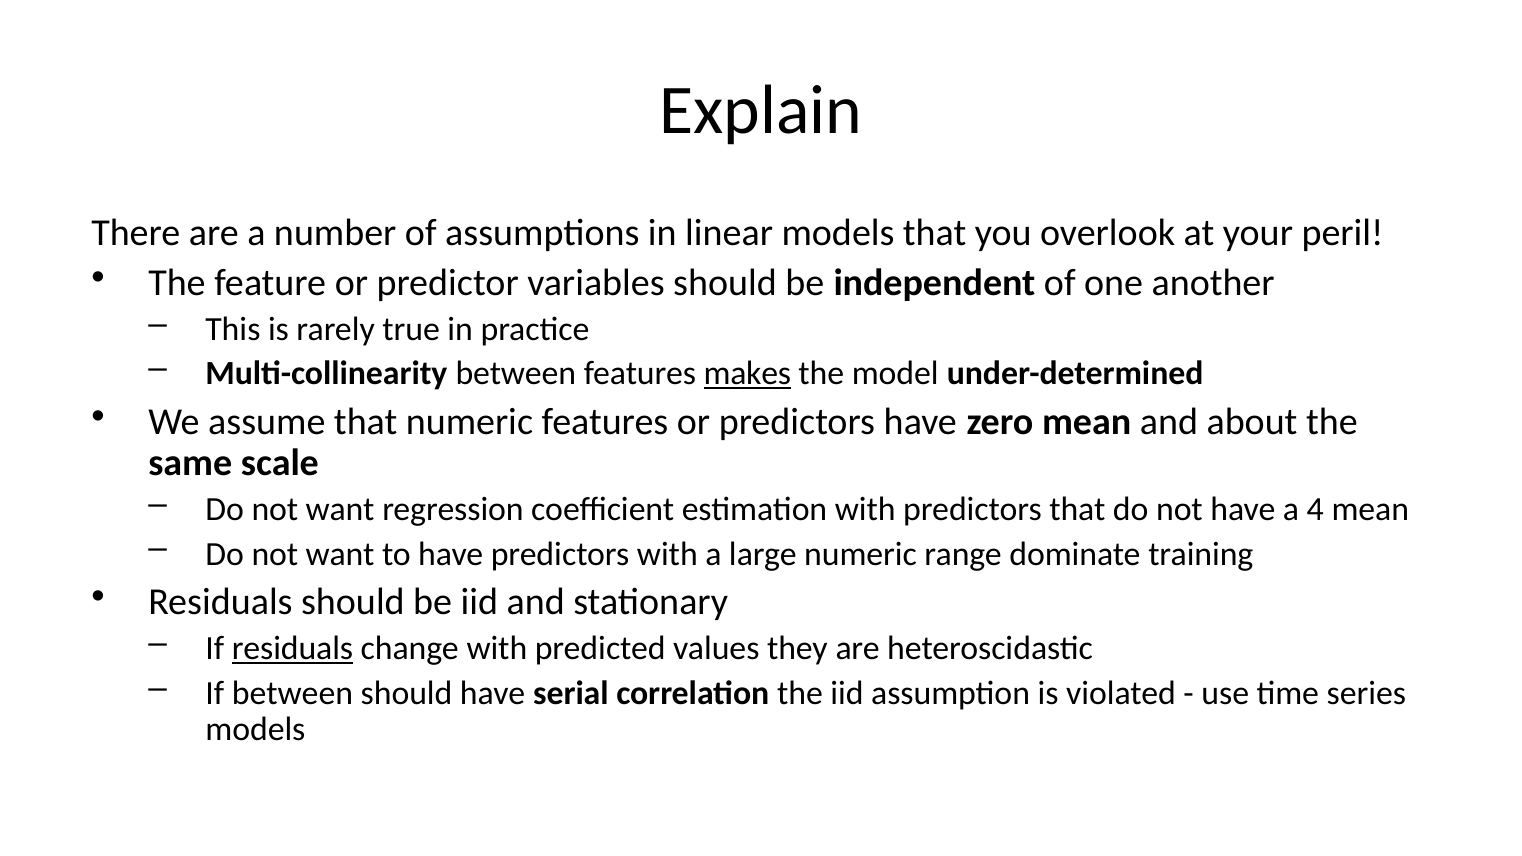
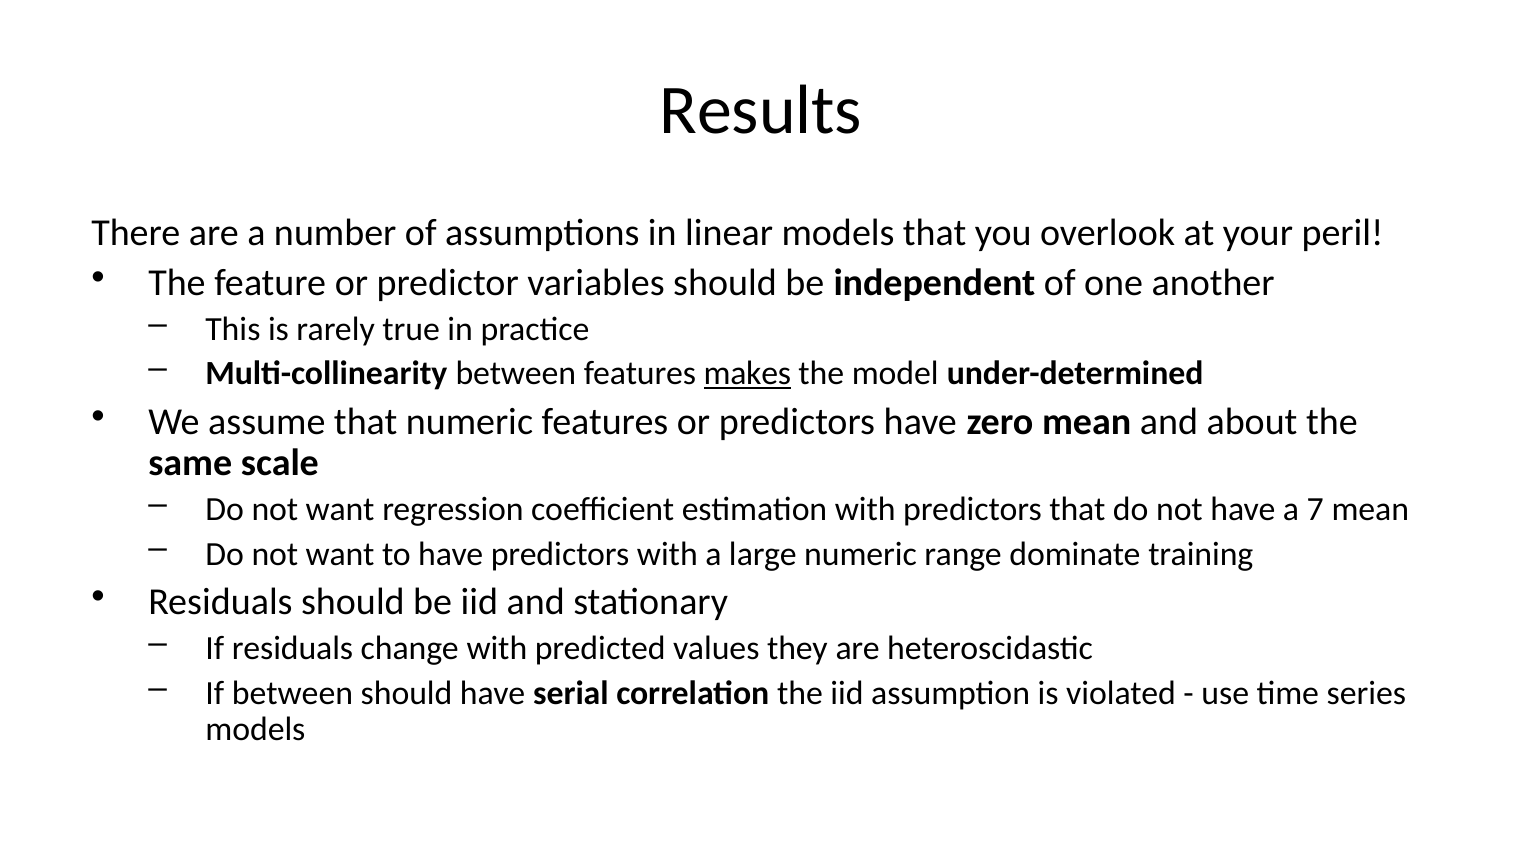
Explain: Explain -> Results (761, 110)
4: 4 -> 7 (1315, 510)
residuals underline: present -> none (292, 649)
